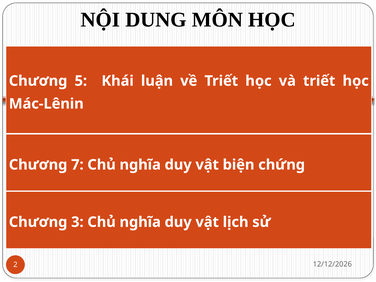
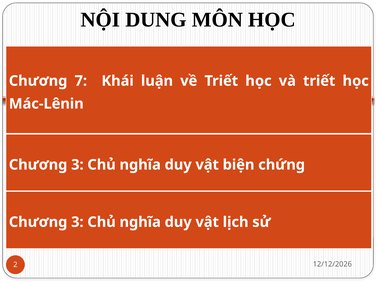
5: 5 -> 7 (81, 81)
7: 7 -> 3 (77, 165)
